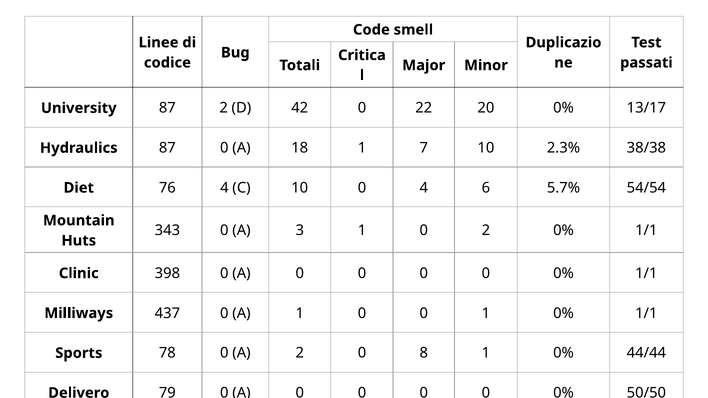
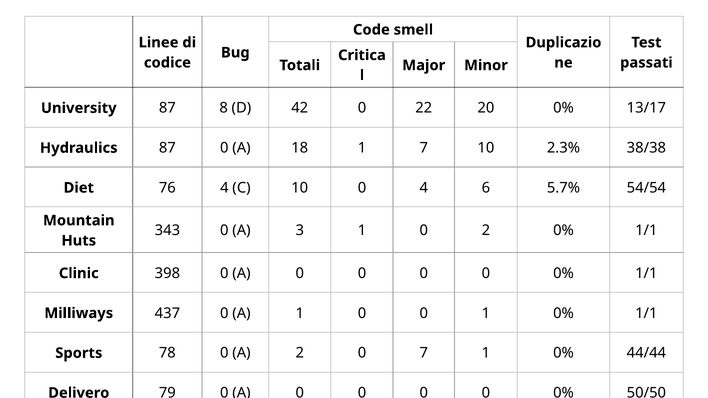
87 2: 2 -> 8 (224, 108)
0 8: 8 -> 7 (424, 353)
